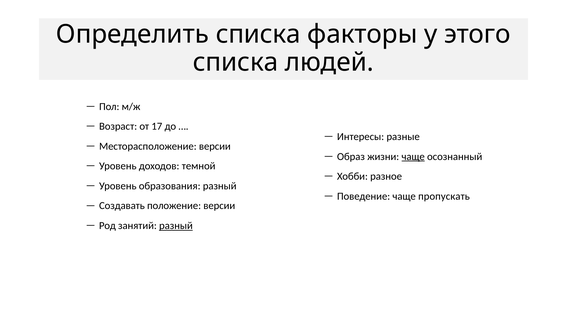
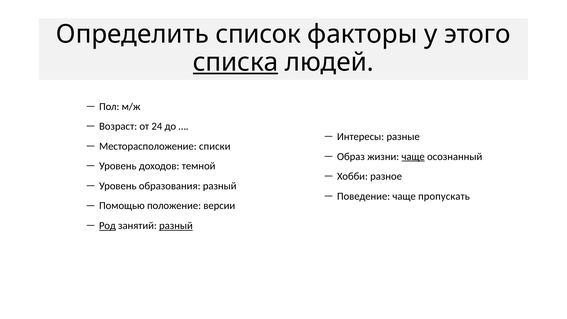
Определить списка: списка -> список (258, 34)
списка underline: none -> present (236, 62)
17: 17 -> 24 (157, 126)
Месторасположение версии: версии -> списки (215, 146)
Создавать: Создавать -> Помощью (122, 206)
Род underline: none -> present (107, 226)
